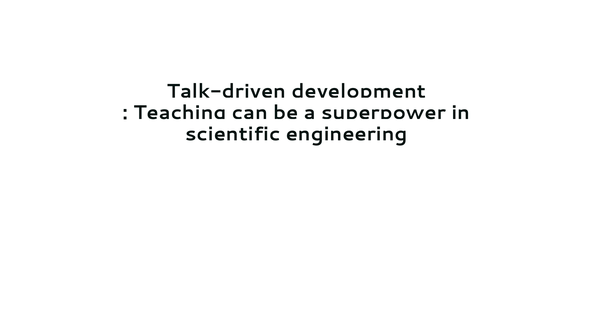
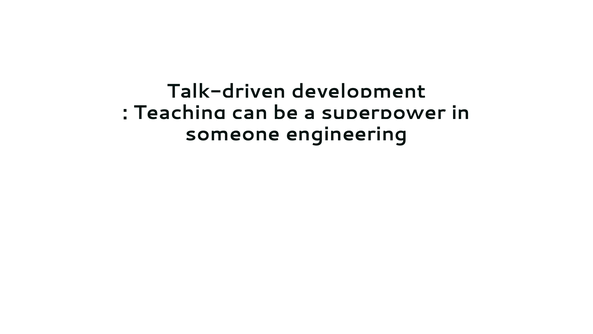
scientific: scientific -> someone (233, 134)
